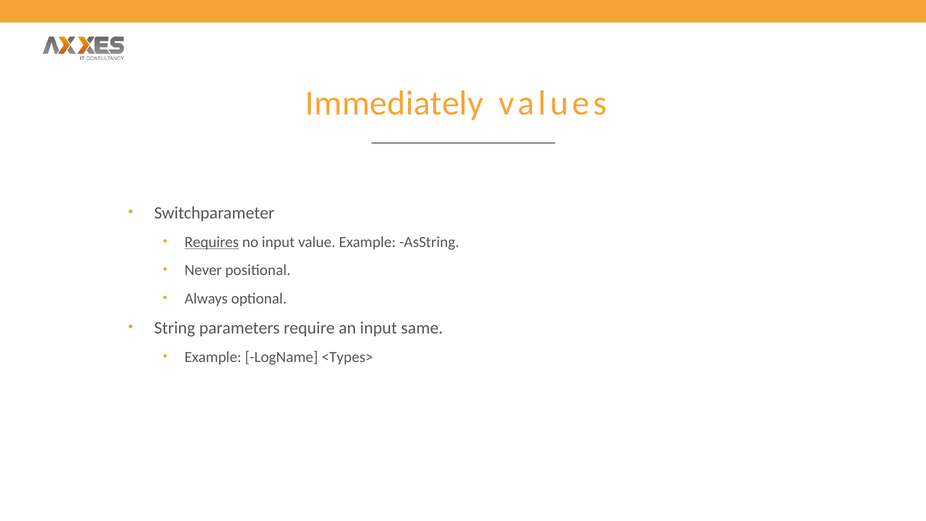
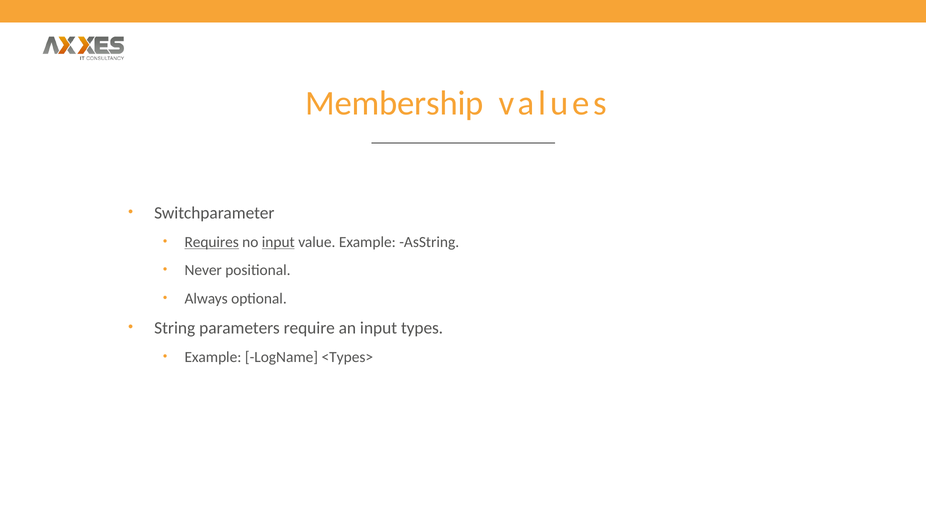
Immediately: Immediately -> Membership (395, 103)
input underline: none -> present (278, 242)
same: same -> types (422, 328)
